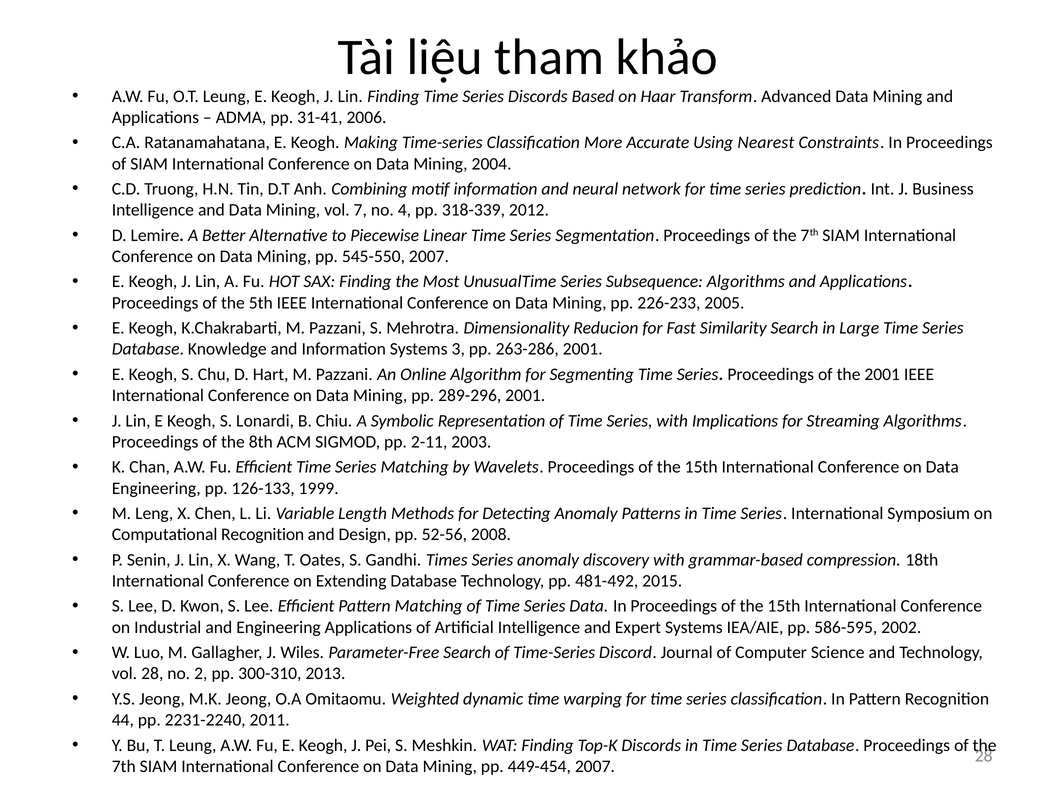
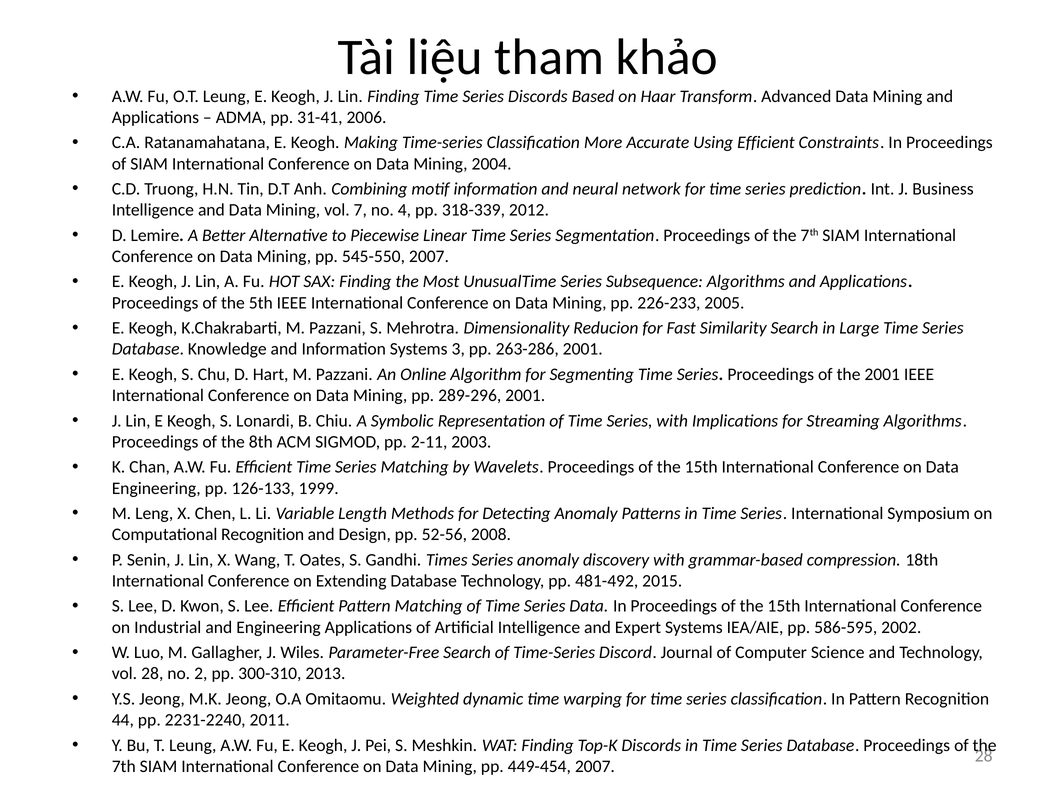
Using Nearest: Nearest -> Efficient (766, 143)
